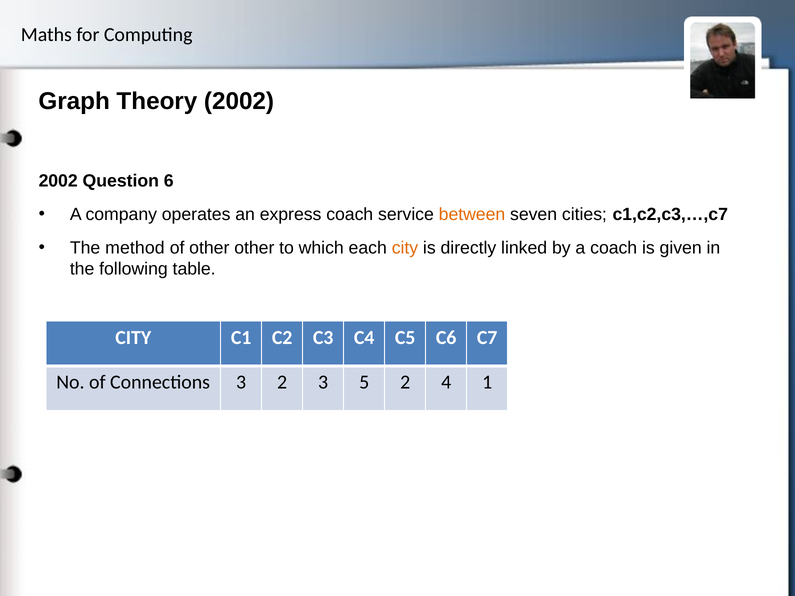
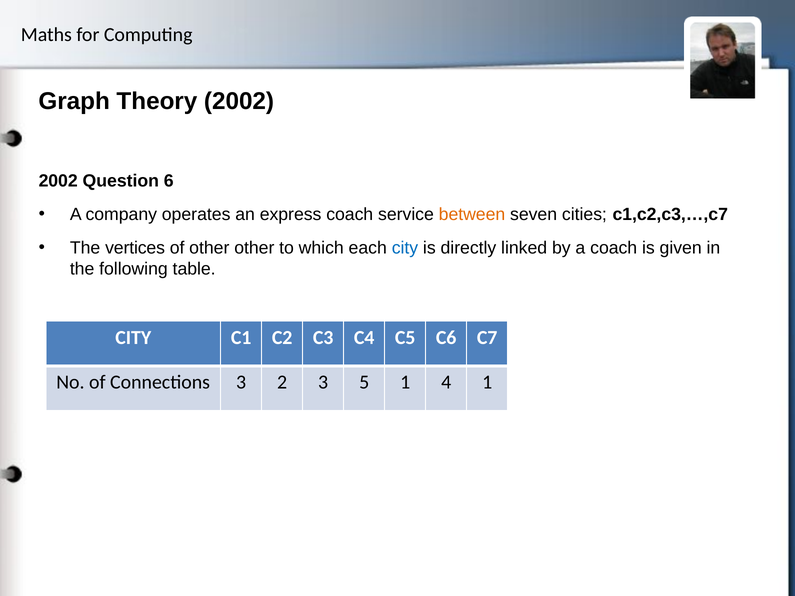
method: method -> vertices (135, 248)
city colour: orange -> blue (405, 248)
5 2: 2 -> 1 (405, 382)
